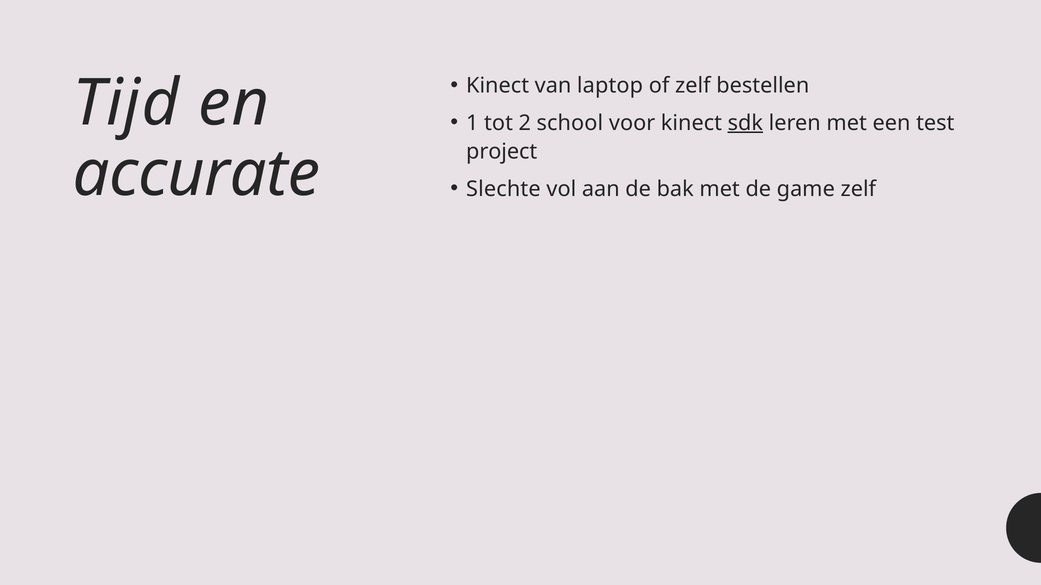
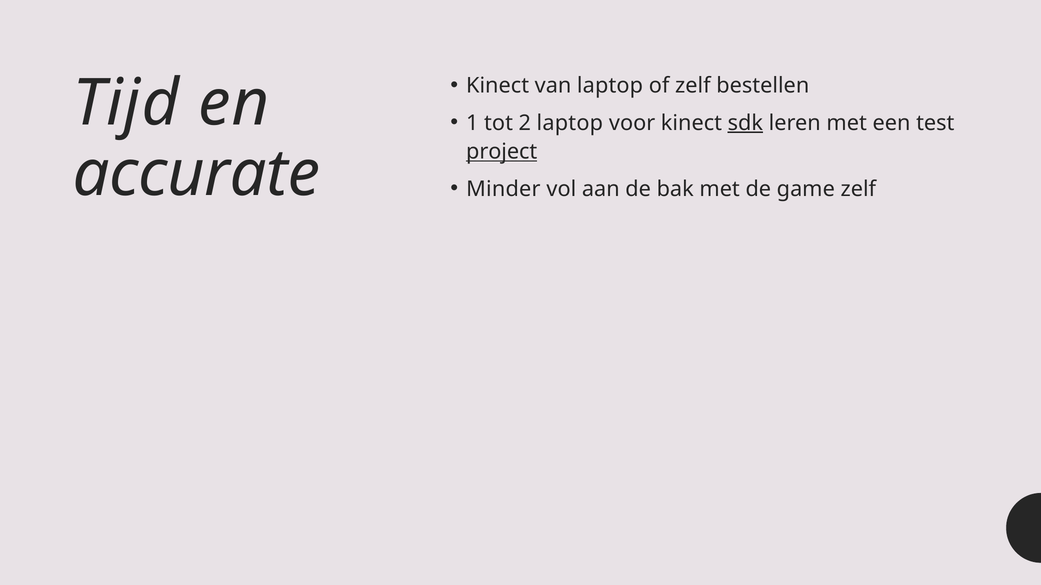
2 school: school -> laptop (570, 123)
project underline: none -> present (502, 152)
Slechte: Slechte -> Minder (503, 189)
